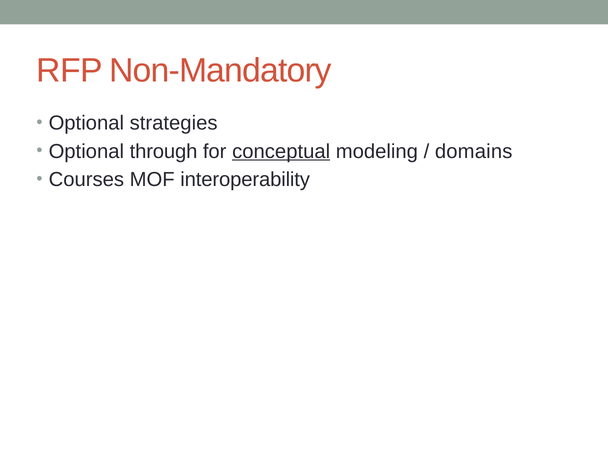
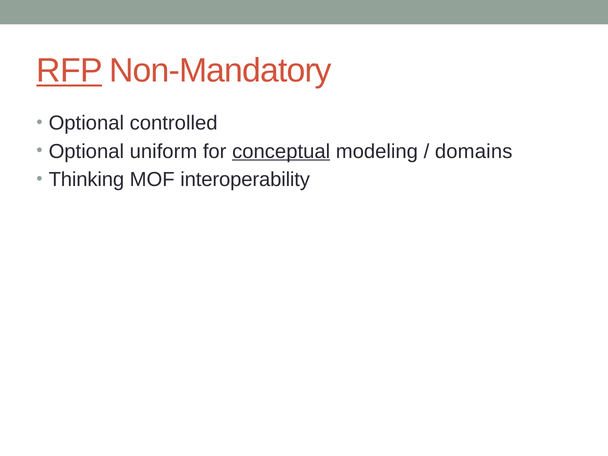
RFP underline: none -> present (69, 71)
strategies: strategies -> controlled (174, 123)
through: through -> uniform (163, 151)
Courses: Courses -> Thinking (86, 180)
